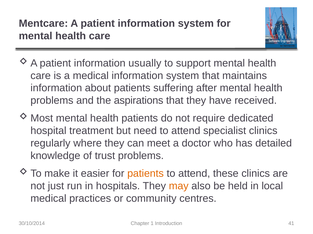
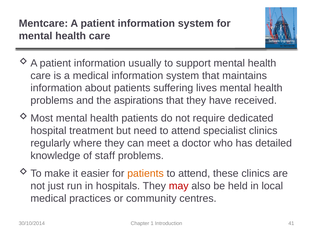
after: after -> lives (207, 88)
trust: trust -> staff (105, 156)
may colour: orange -> red (179, 186)
